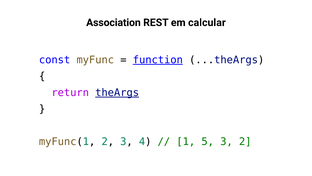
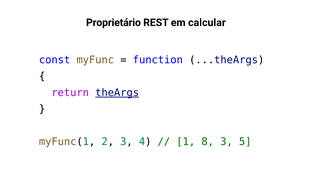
Association: Association -> Proprietário (113, 23)
function underline: present -> none (158, 60)
5: 5 -> 8 (208, 141)
3 2: 2 -> 5 (245, 141)
